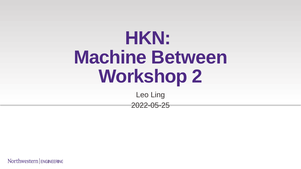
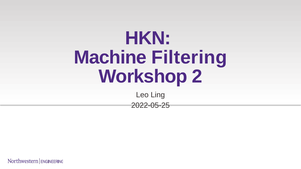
Between: Between -> Filtering (189, 57)
